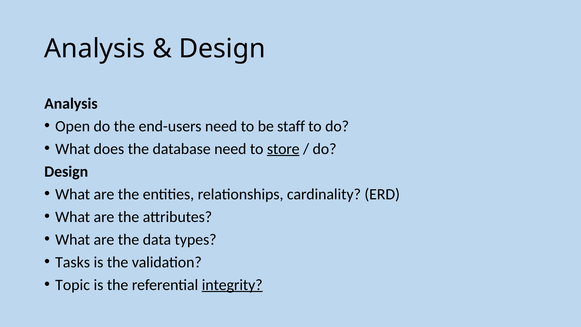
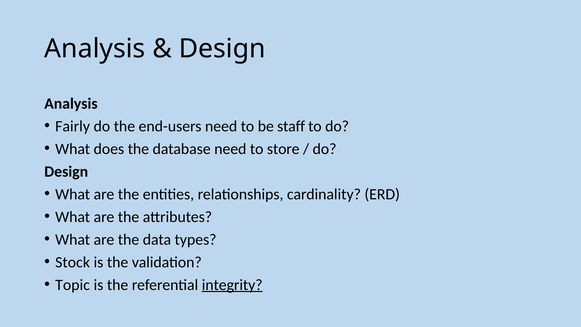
Open: Open -> Fairly (73, 126)
store underline: present -> none (283, 149)
Tasks: Tasks -> Stock (73, 262)
